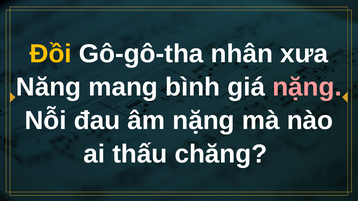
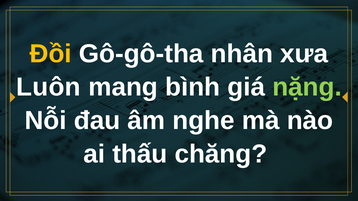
Năng: Năng -> Luôn (48, 87)
nặng colour: pink -> light green (307, 87)
âm nặng: nặng -> nghe (204, 121)
